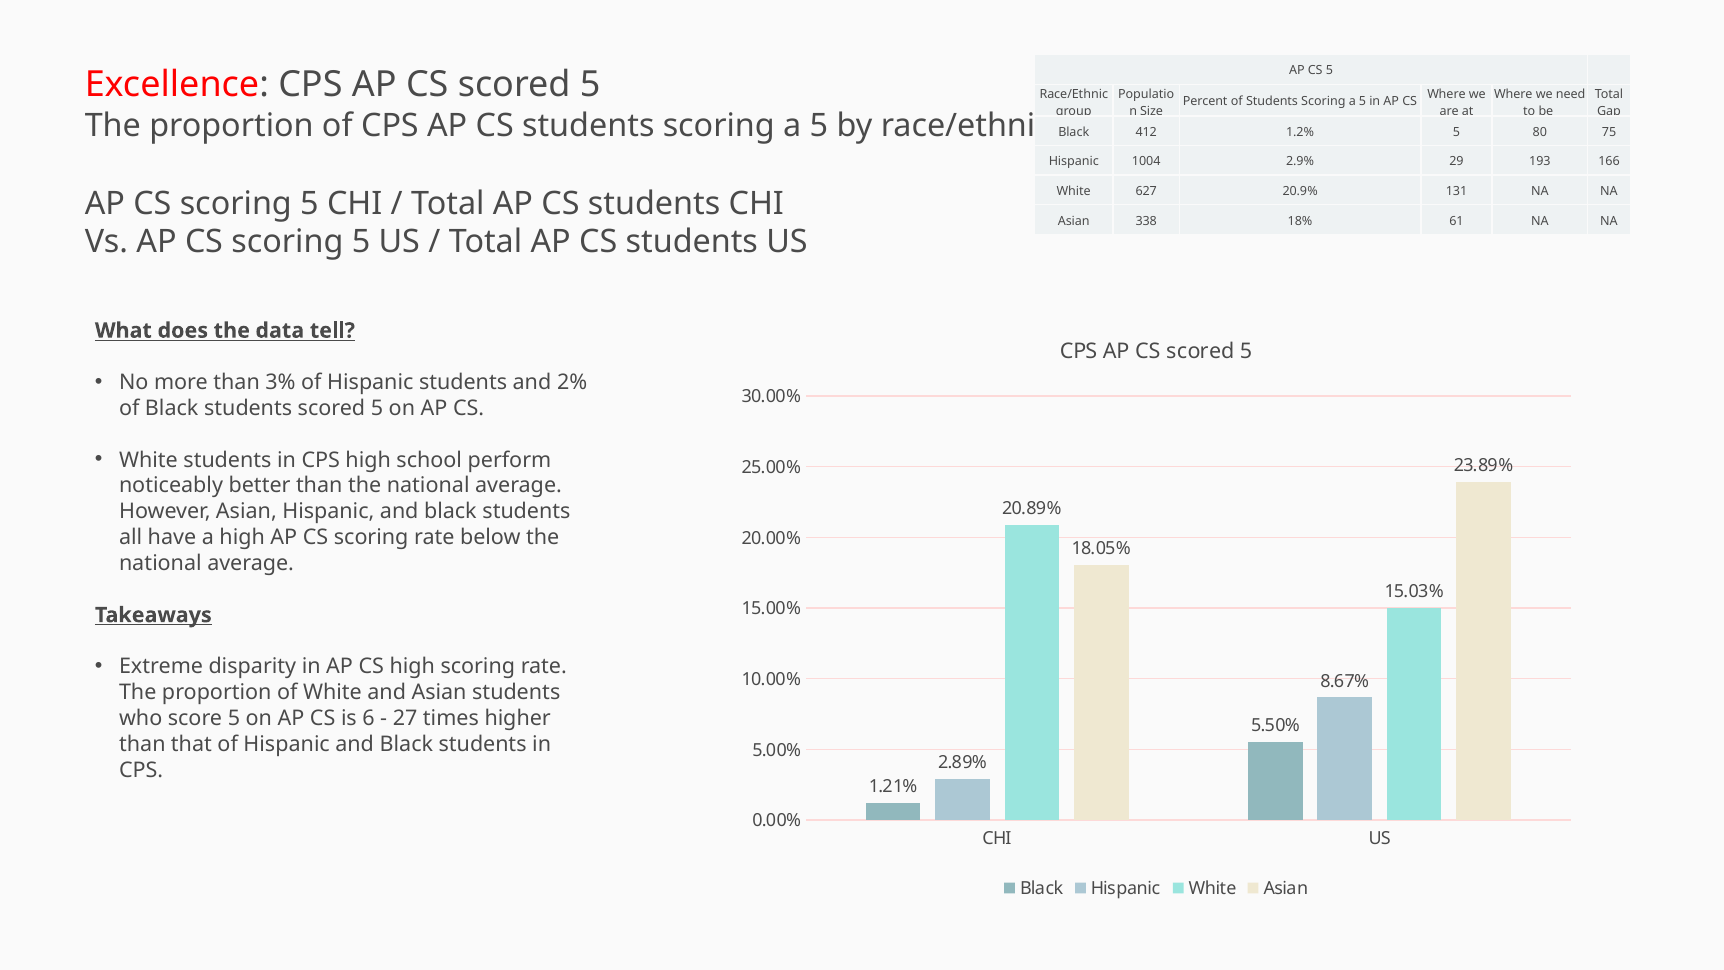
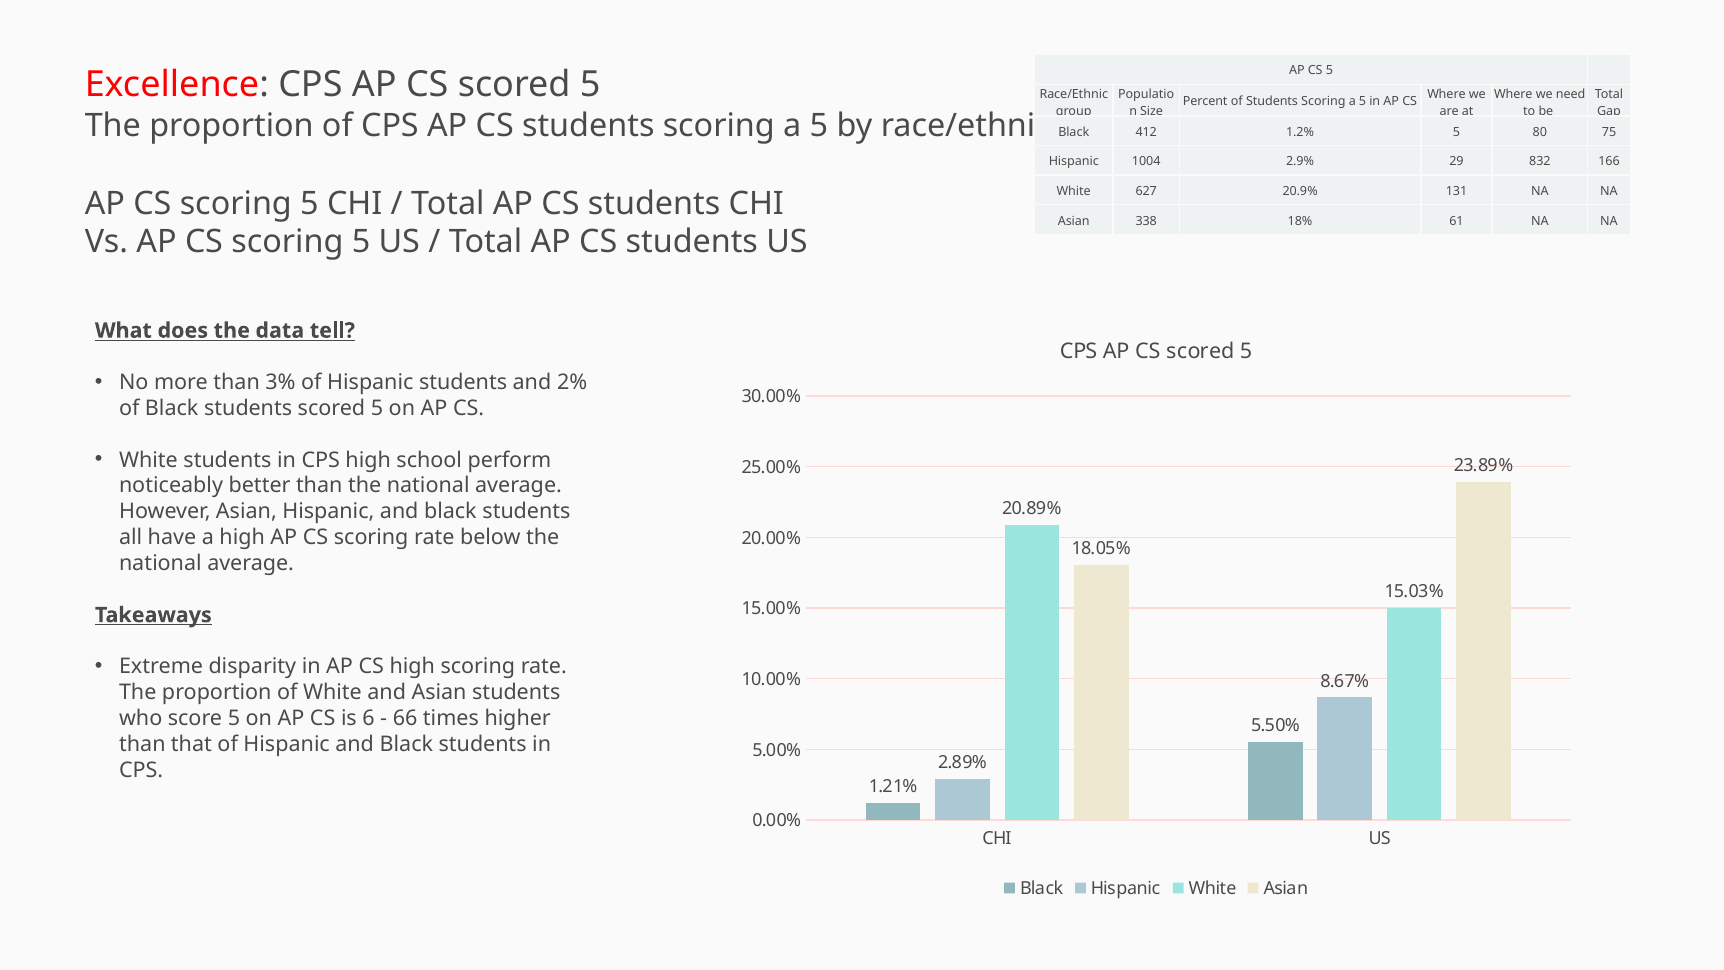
193: 193 -> 832 (1540, 162)
27: 27 -> 66 (405, 718)
